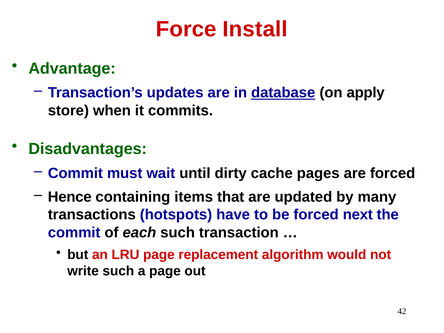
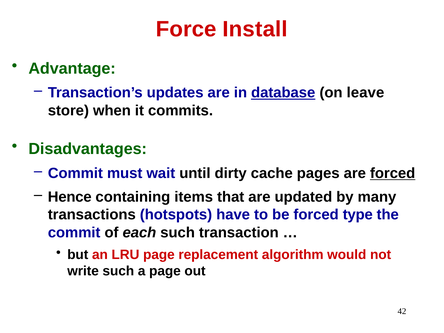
apply: apply -> leave (365, 93)
forced underline: none -> present (393, 173)
next: next -> type (358, 215)
